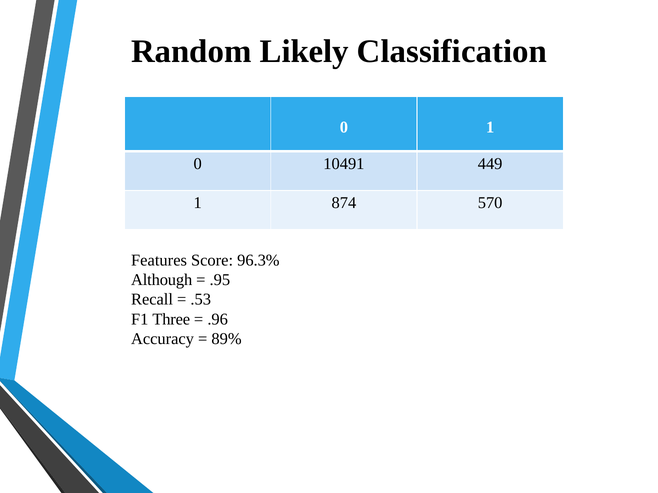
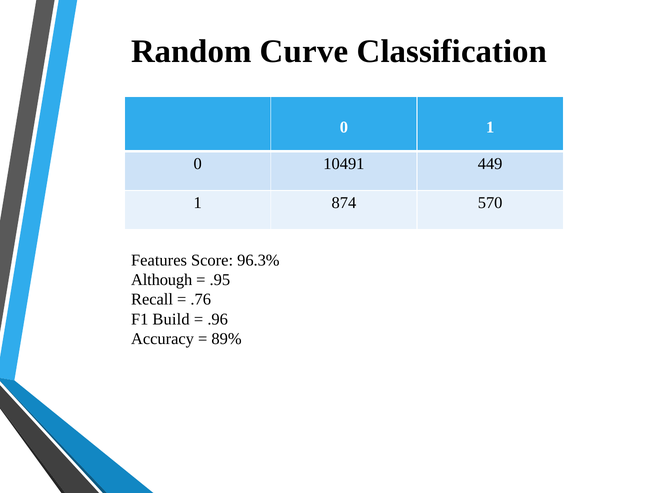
Likely: Likely -> Curve (304, 52)
.53: .53 -> .76 (201, 300)
Three: Three -> Build (171, 320)
